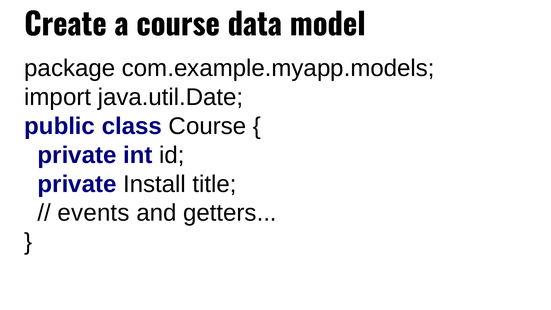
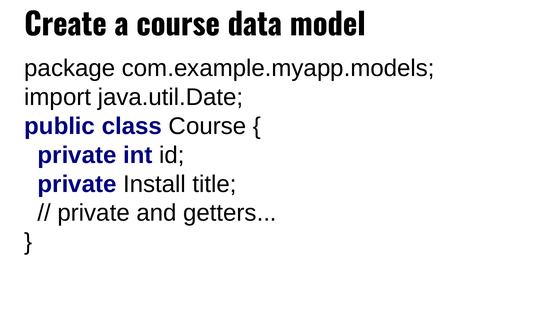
events: events -> private (94, 213)
